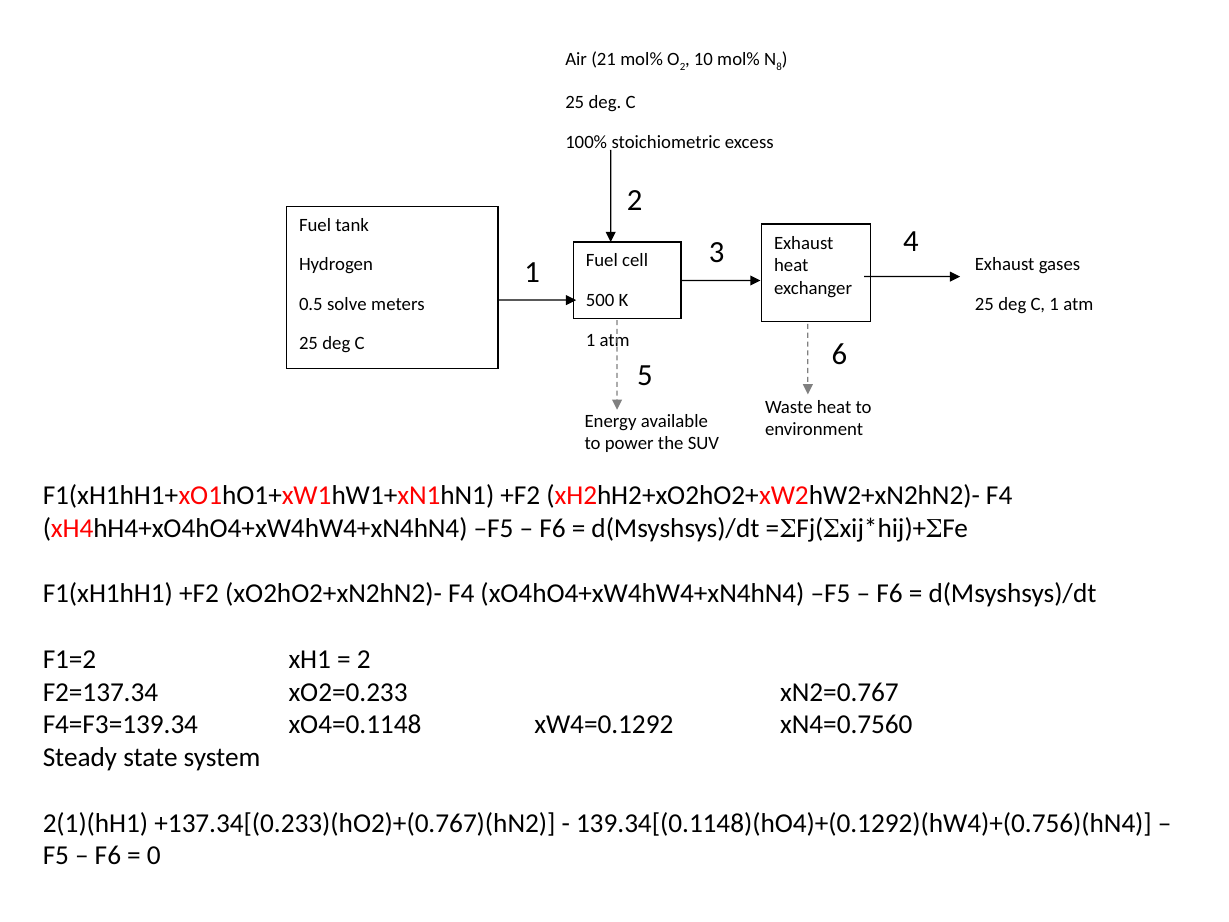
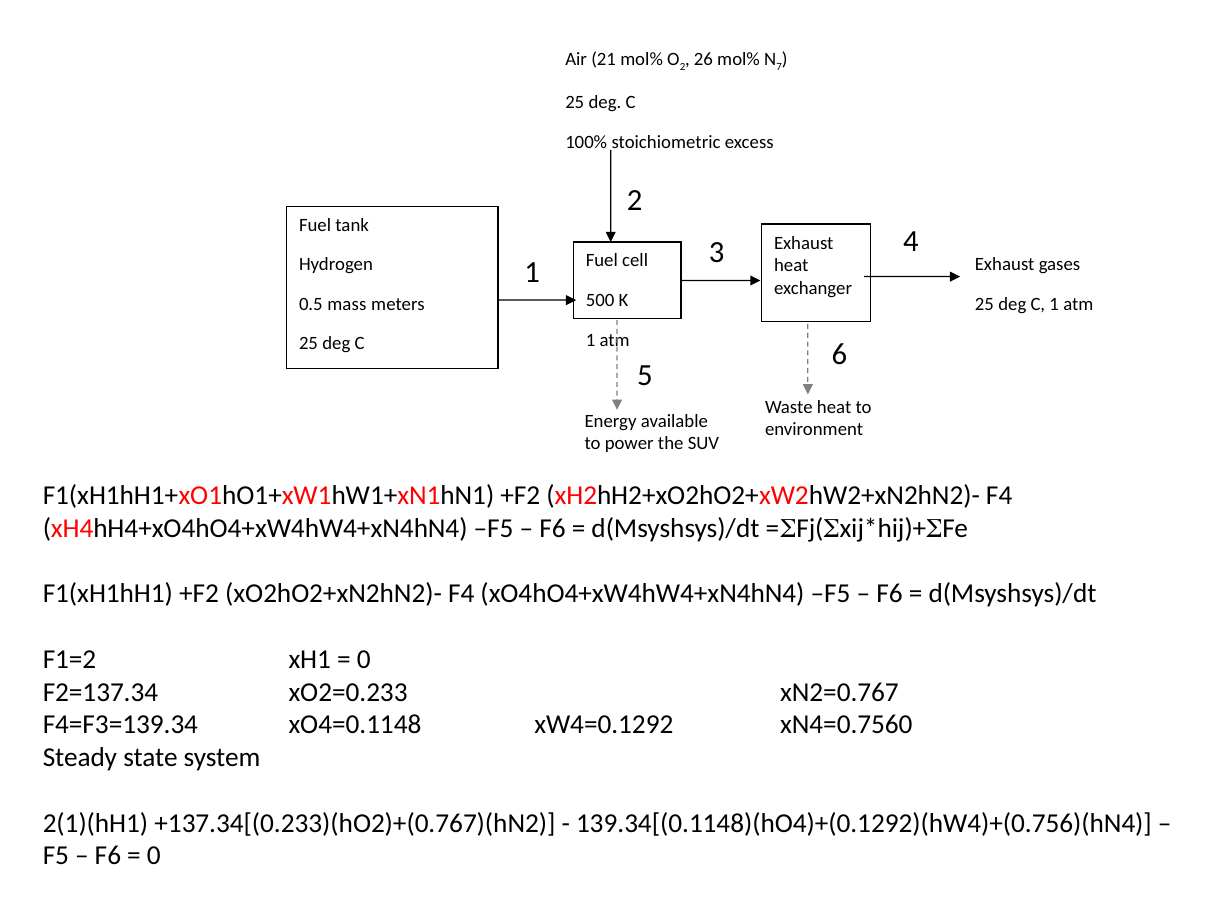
10: 10 -> 26 (703, 60)
8: 8 -> 7 (779, 67)
solve: solve -> mass (347, 304)
2: 2 -> 0 (364, 659)
